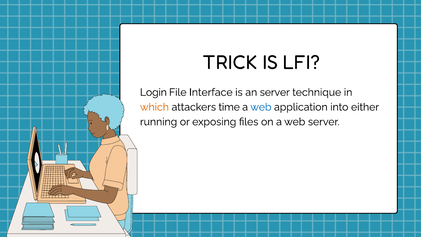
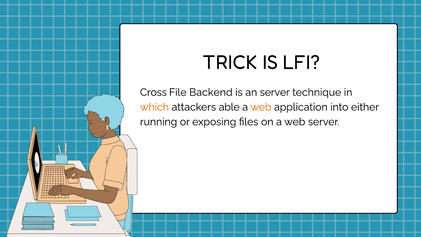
Login: Login -> Cross (153, 92)
Interface: Interface -> Backend (211, 92)
time: time -> able (229, 107)
web colour: blue -> orange (261, 107)
